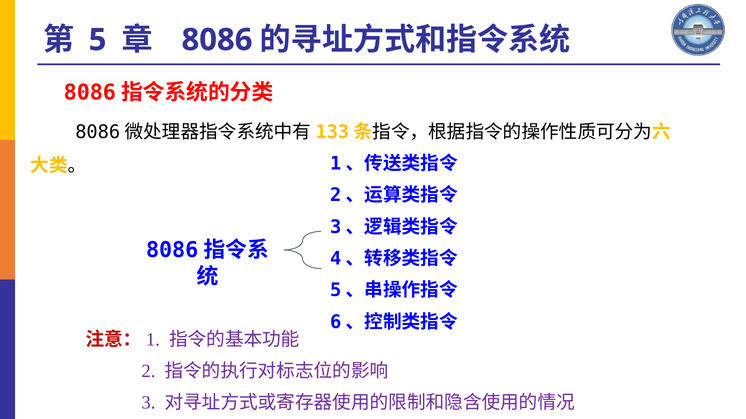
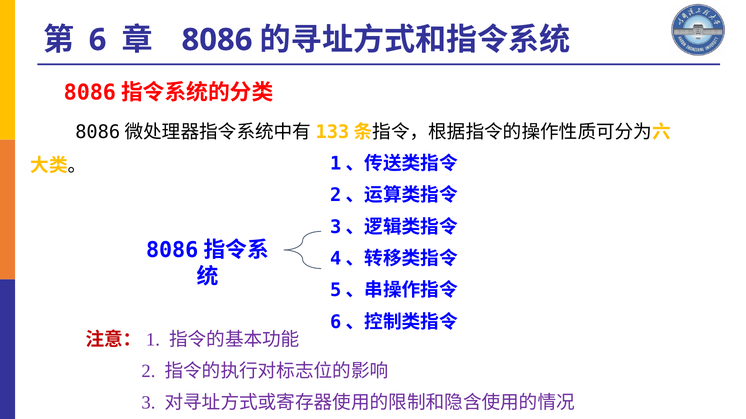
5: 5 -> 6 (98, 40)
